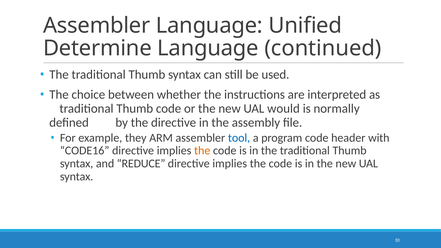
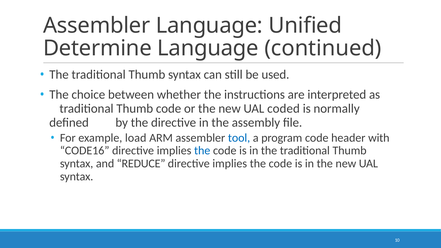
would: would -> coded (283, 109)
they: they -> load (136, 138)
the colour: orange -> blue (202, 151)
